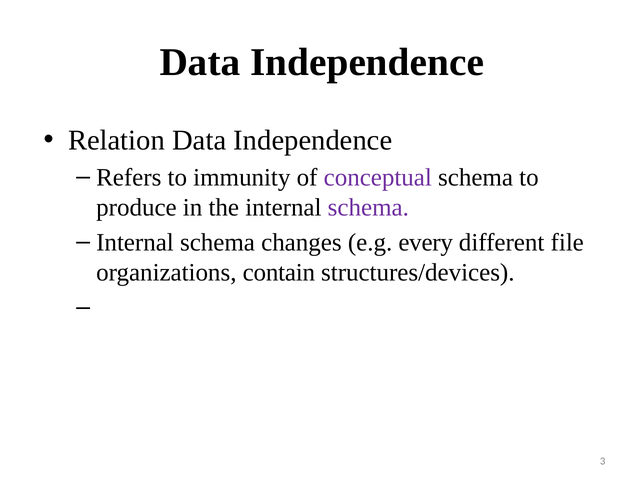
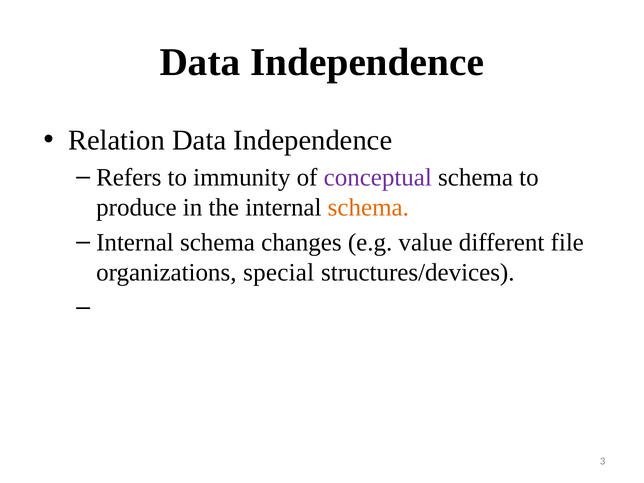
schema colour: purple -> orange (368, 207)
every: every -> value (426, 243)
contain: contain -> special (279, 273)
